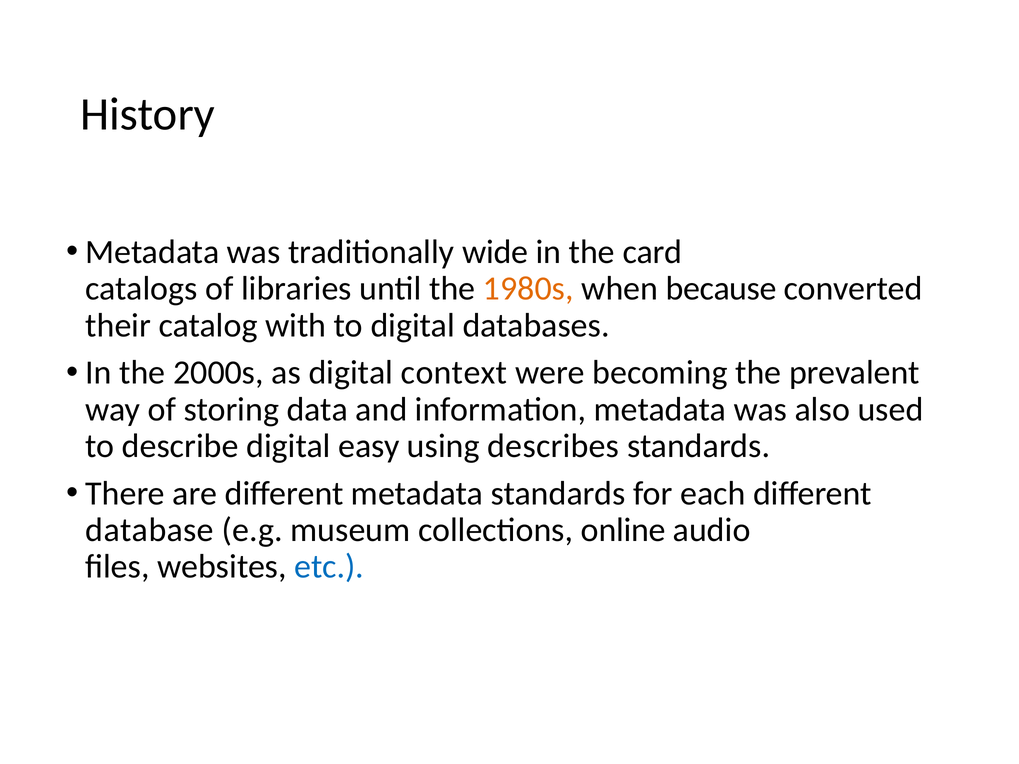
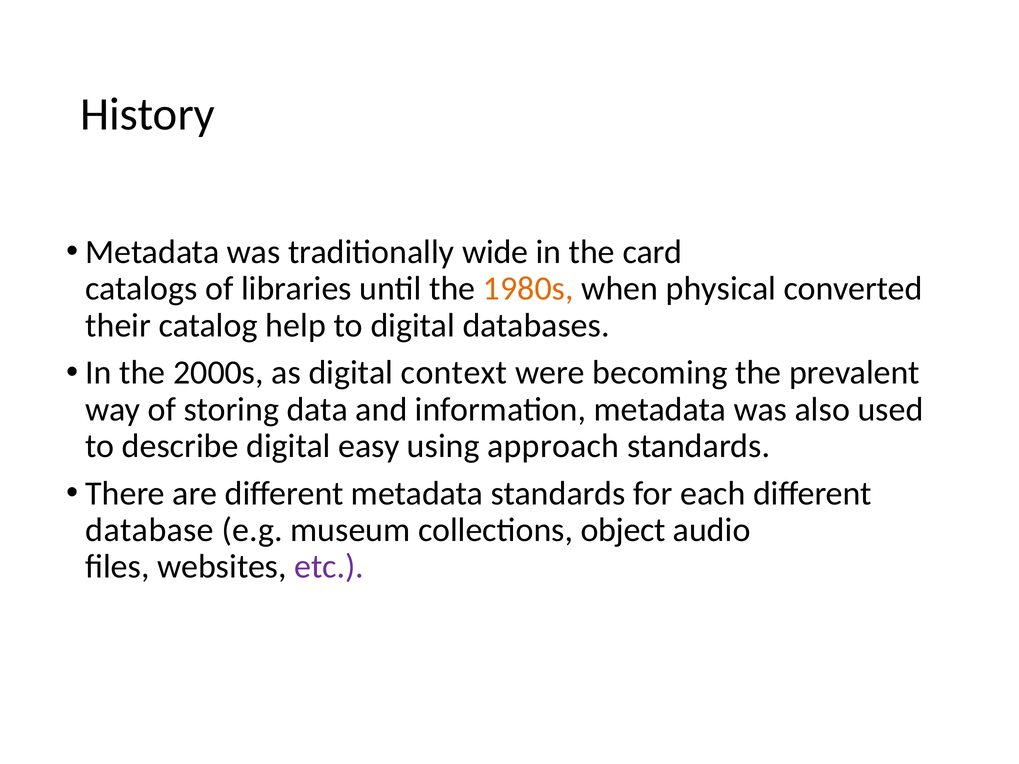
because: because -> physical (721, 289)
with: with -> help (296, 326)
describes: describes -> approach (553, 446)
online: online -> object (623, 530)
etc colour: blue -> purple (329, 567)
